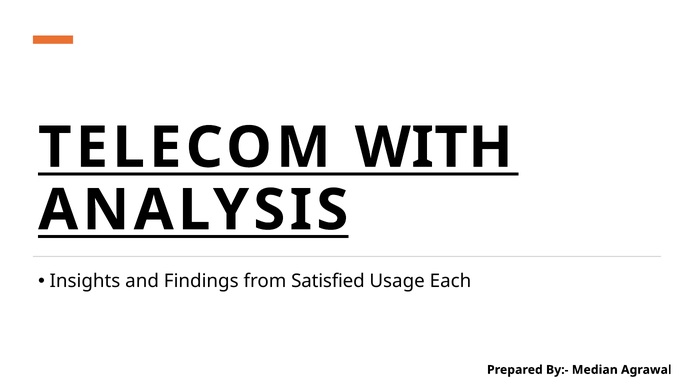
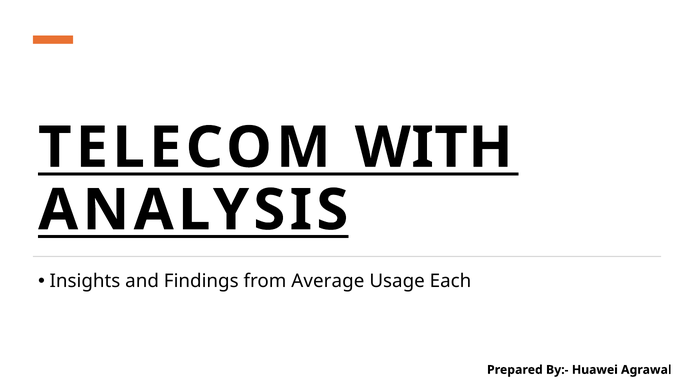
Satisfied: Satisfied -> Average (328, 282)
Median: Median -> Huawei (595, 370)
